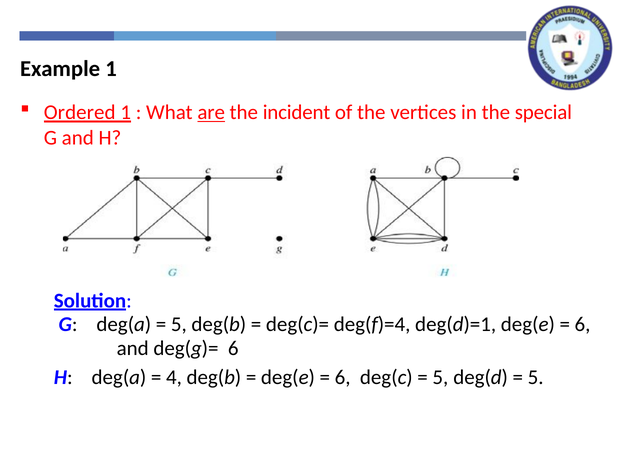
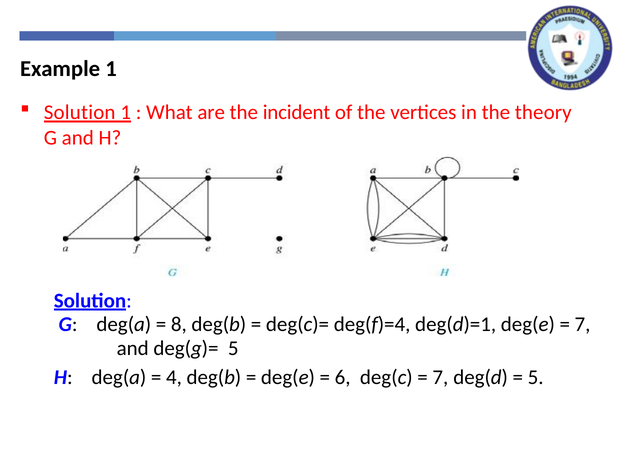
Ordered: Ordered -> Solution (80, 112)
are underline: present -> none (211, 112)
special: special -> theory (543, 112)
5: 5 -> 8 (179, 324)
6: 6 -> 7 (583, 324)
deg(g)= 6: 6 -> 5 (233, 348)
5: 5 -> 7 (440, 377)
